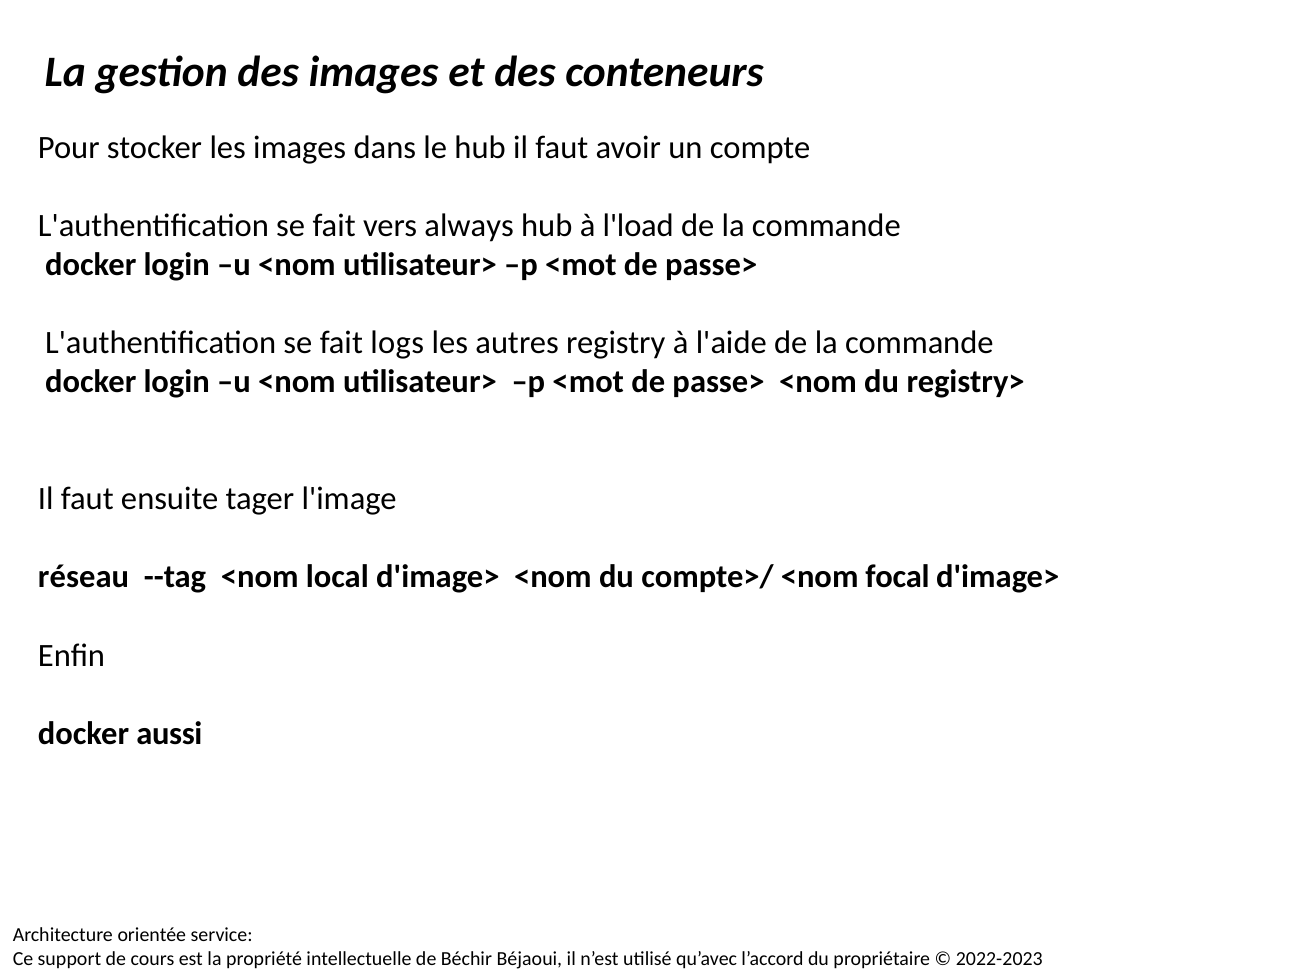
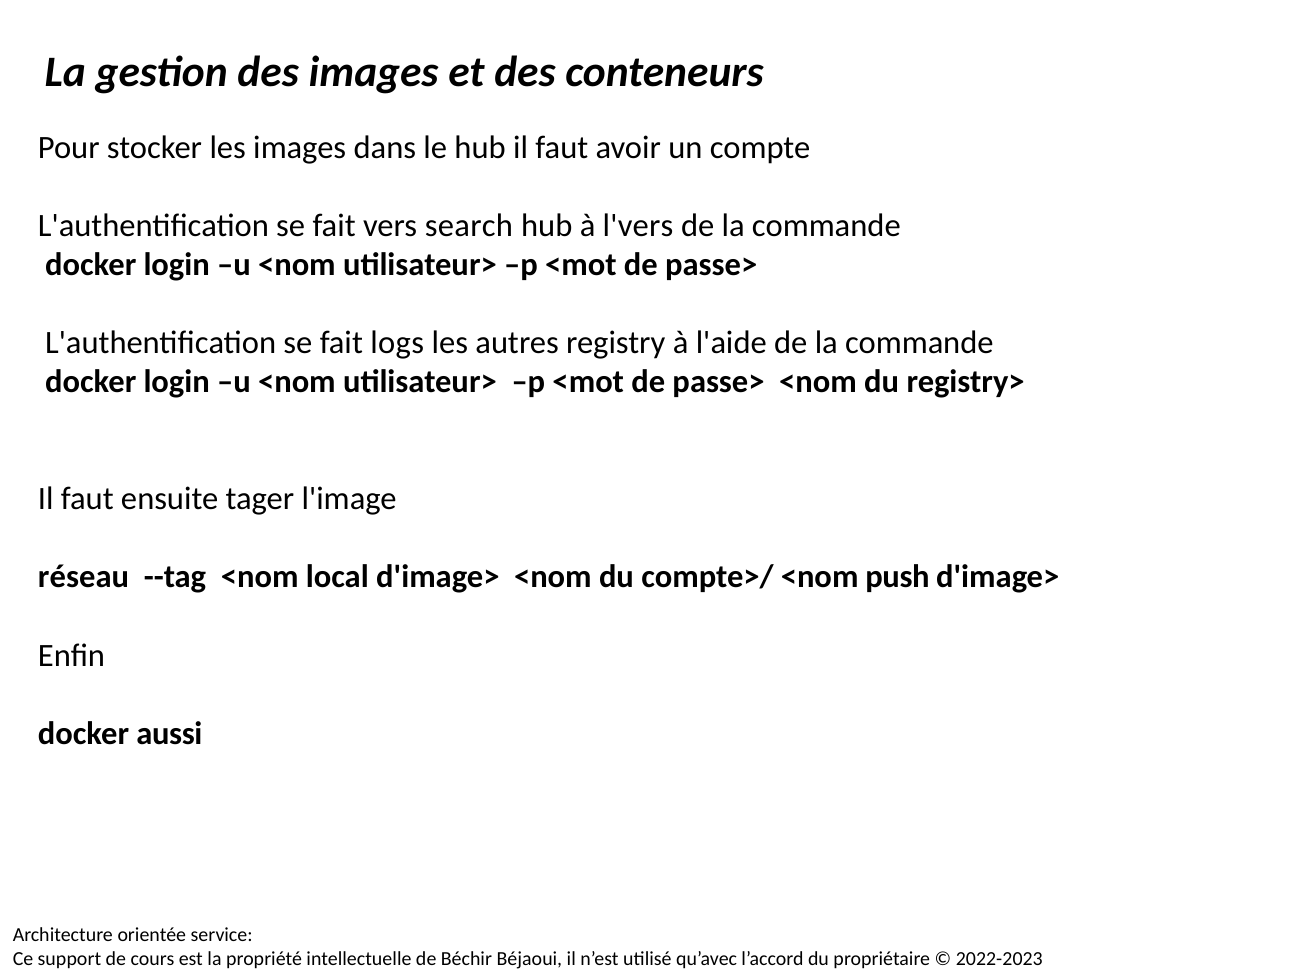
always: always -> search (469, 226)
l'load: l'load -> l'vers (638, 226)
focal: focal -> push (897, 577)
